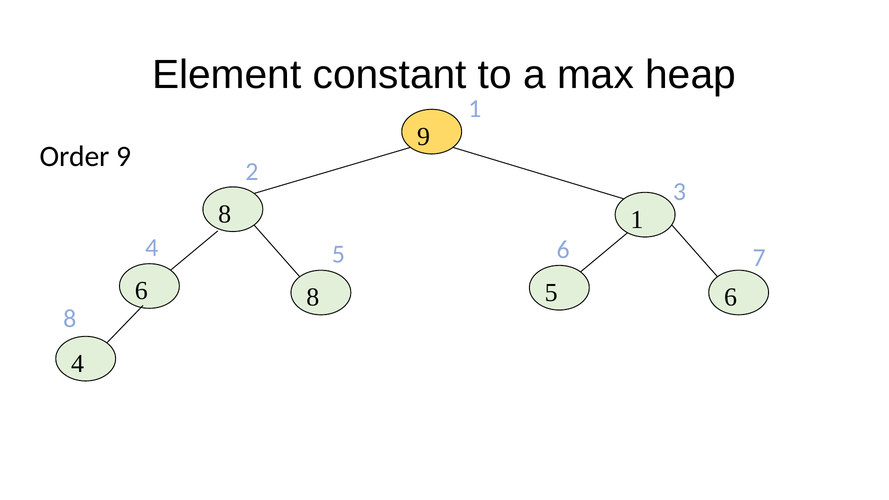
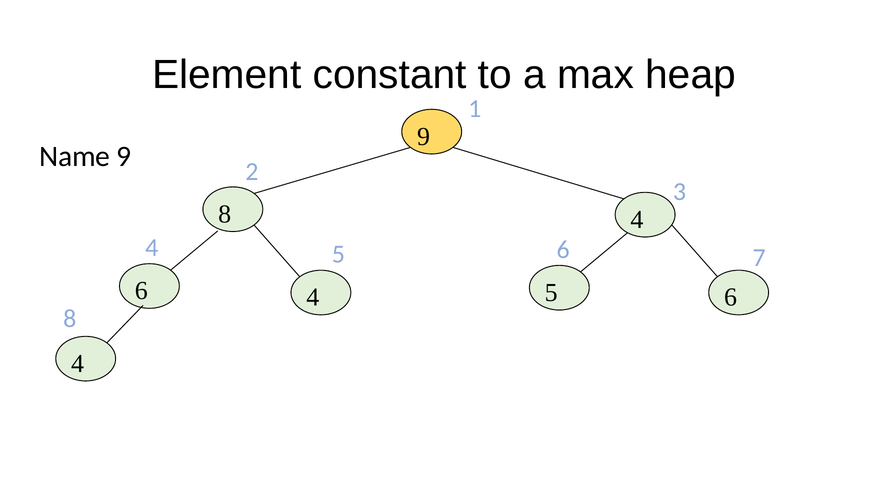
Order: Order -> Name (75, 156)
8 1: 1 -> 4 (637, 220)
8: 8 -> 4 (313, 297)
